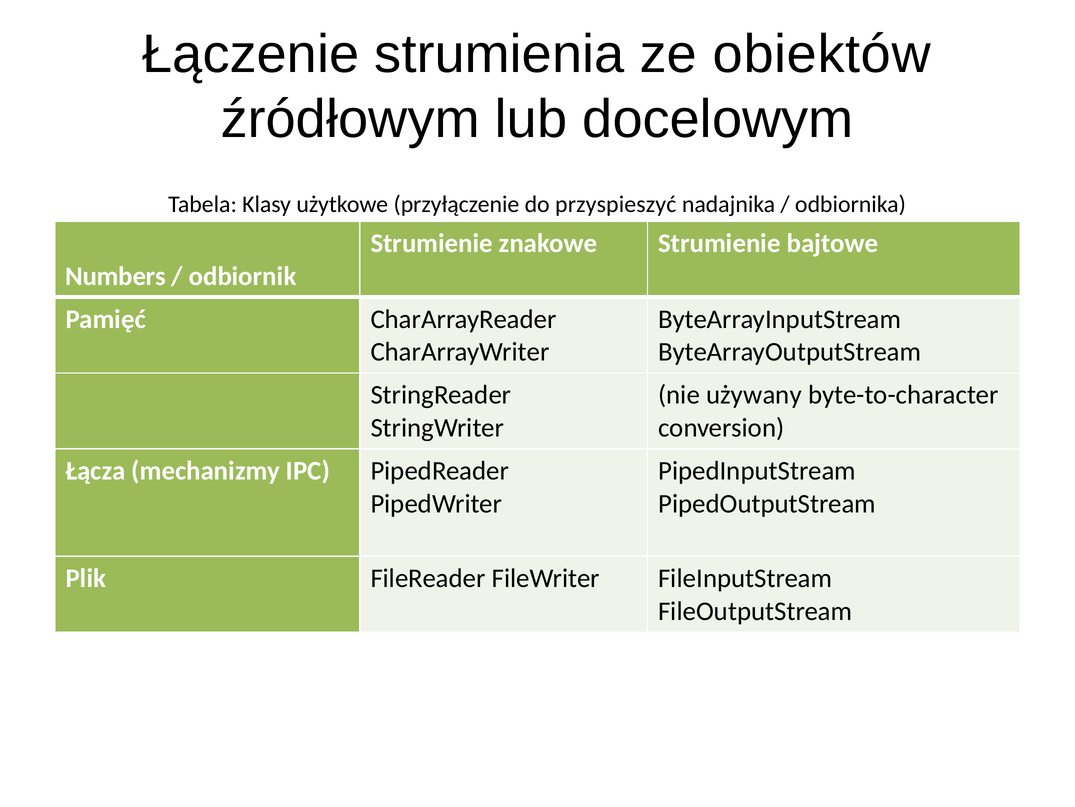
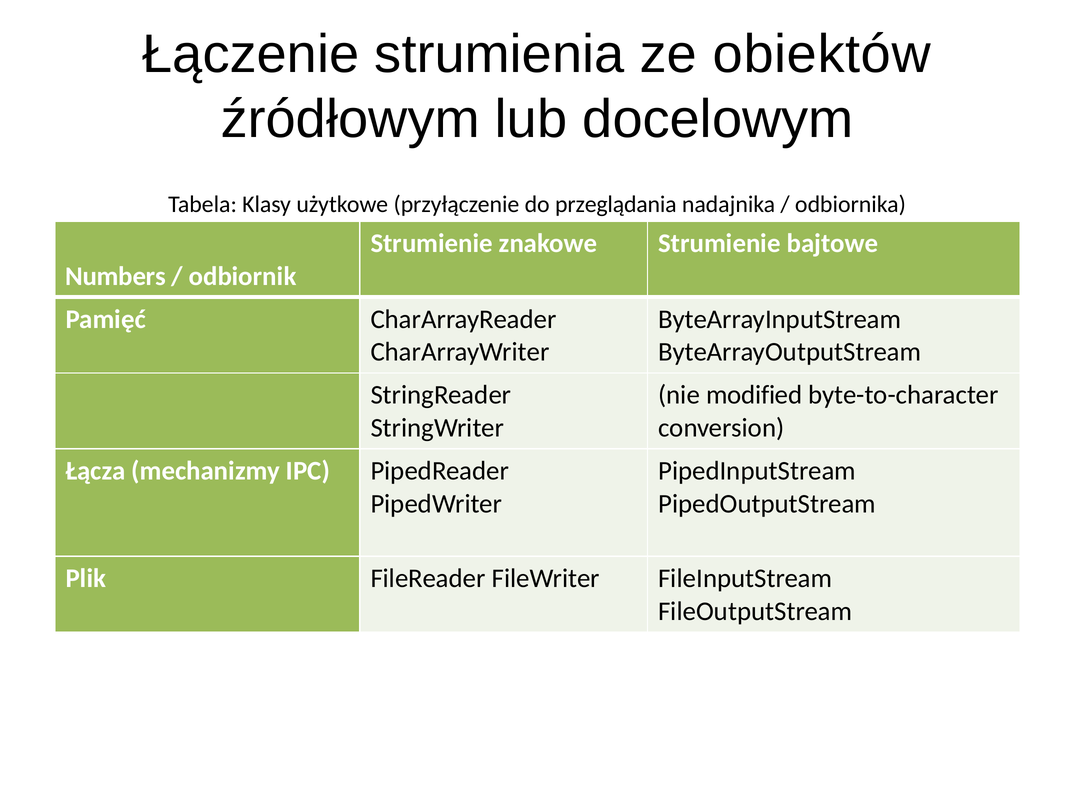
przyspieszyć: przyspieszyć -> przeglądania (616, 204)
używany: używany -> modified (754, 395)
